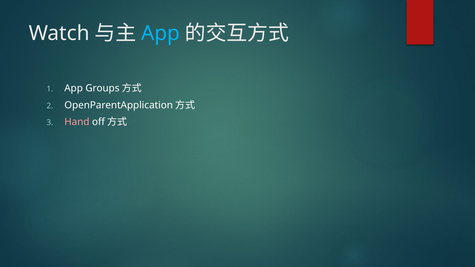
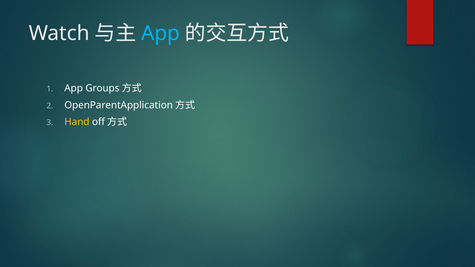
Hand colour: pink -> yellow (77, 122)
